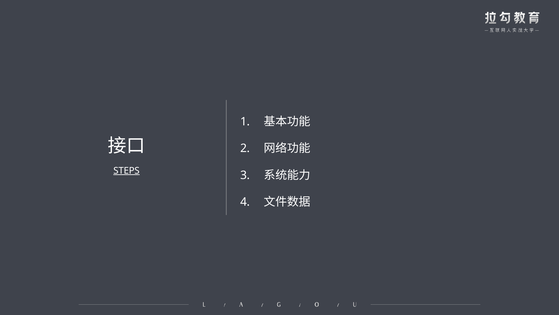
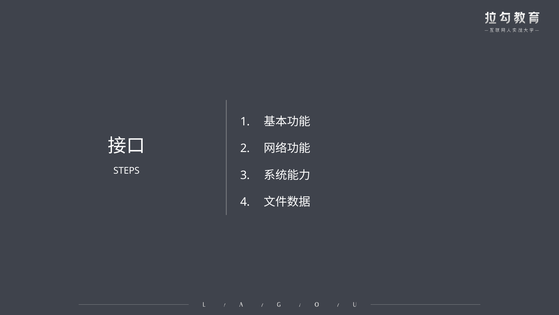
STEPS underline: present -> none (127, 170)
